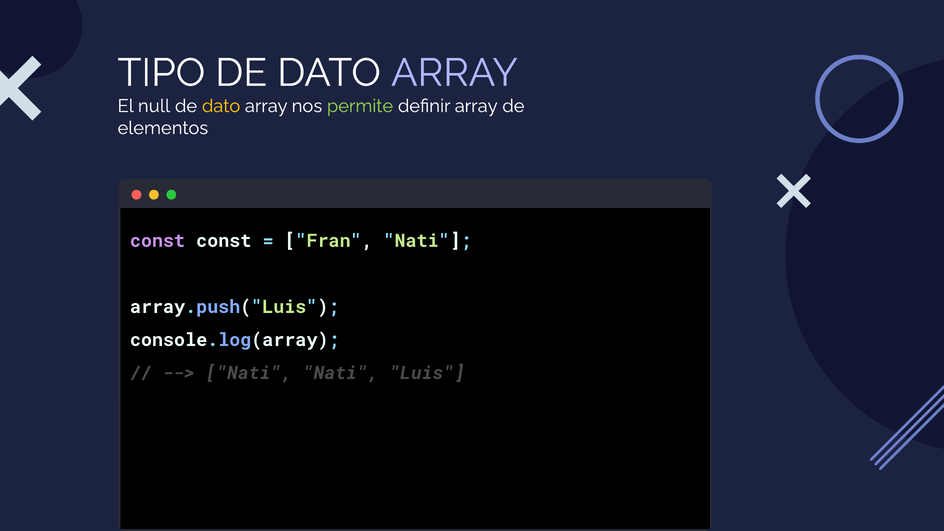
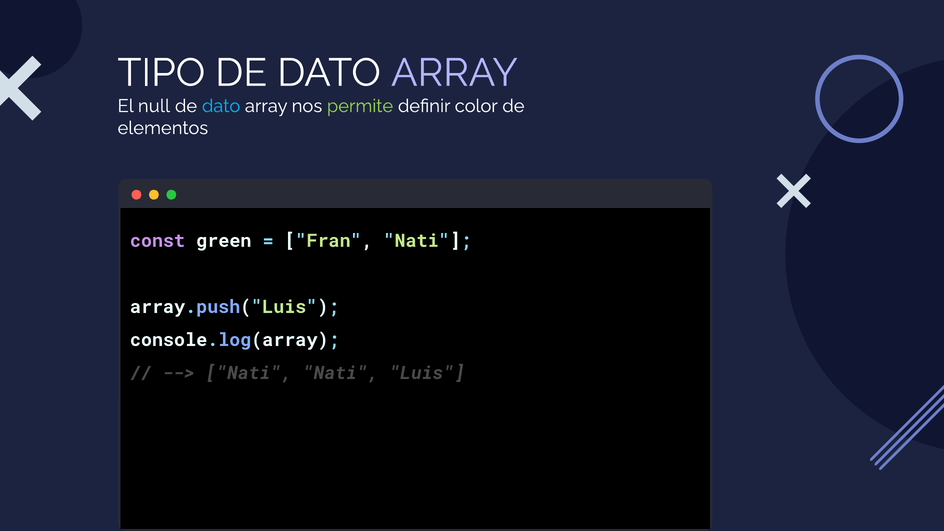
dato colour: yellow -> light blue (221, 106)
definir array: array -> color (476, 106)
const const: const -> green (224, 241)
